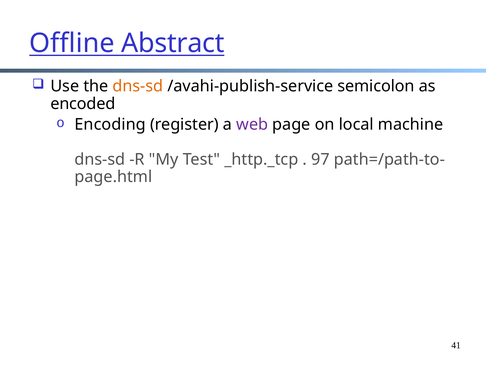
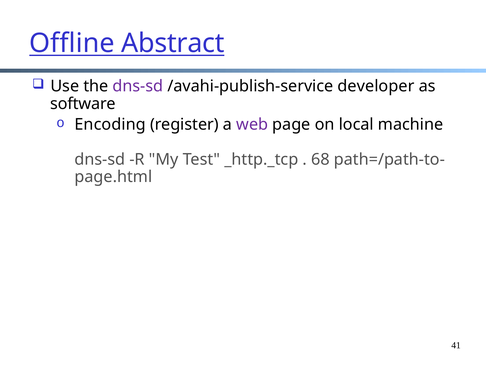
dns-sd colour: orange -> purple (138, 86)
semicolon: semicolon -> developer (376, 86)
encoded: encoded -> software (83, 104)
97: 97 -> 68 (320, 159)
